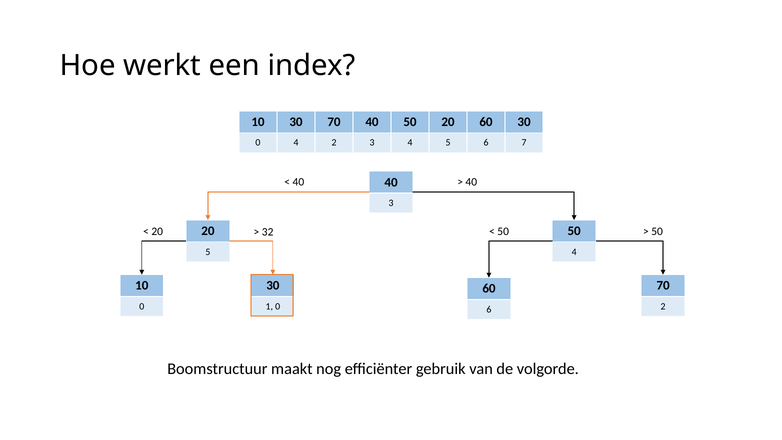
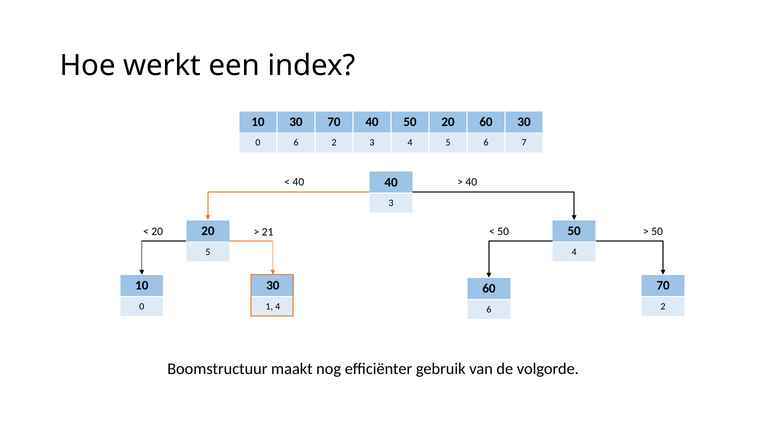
0 4: 4 -> 6 (296, 143)
32: 32 -> 21 (268, 232)
1 0: 0 -> 4 (278, 306)
